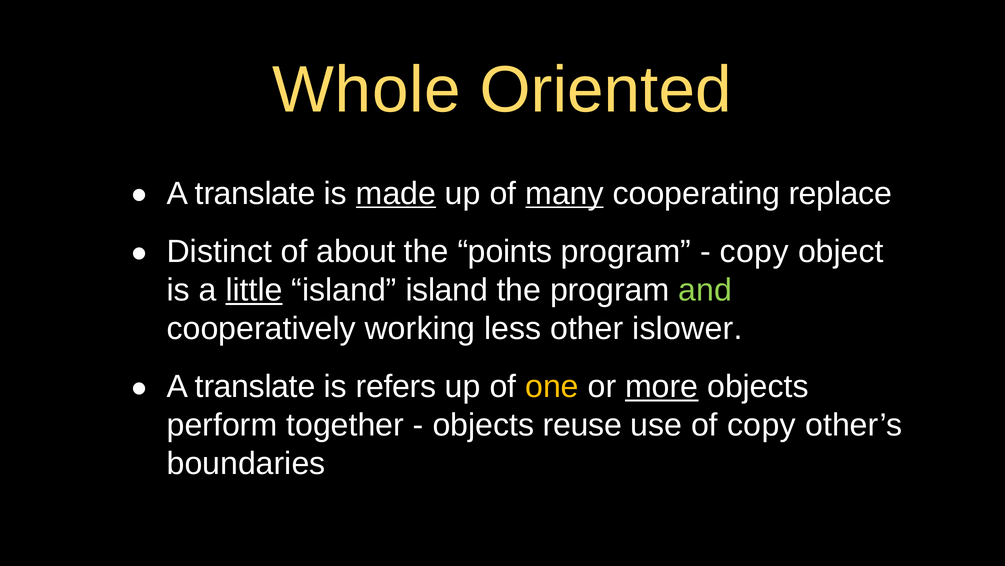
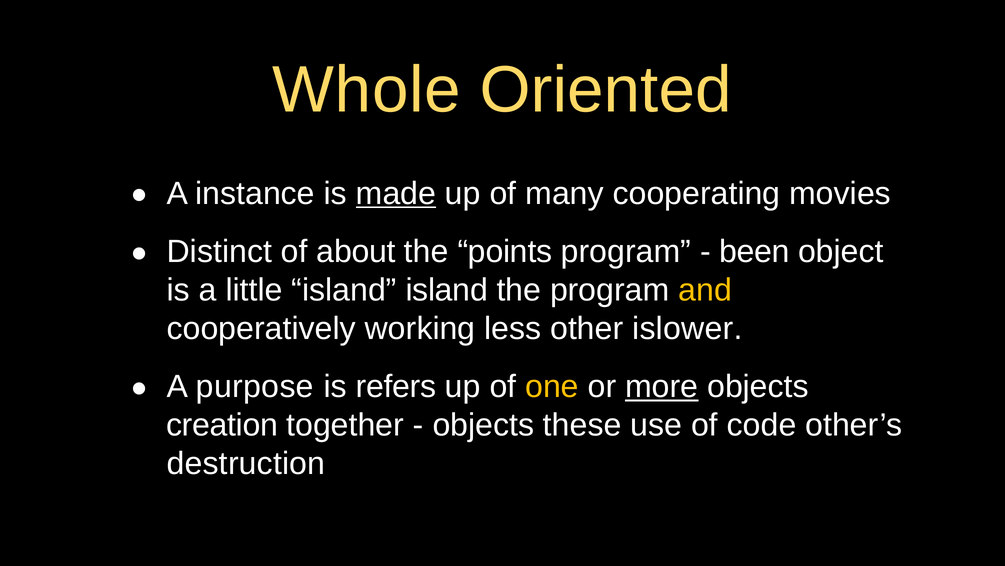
translate: translate -> instance (255, 193)
many underline: present -> none (565, 193)
replace: replace -> movies (840, 193)
copy: copy -> been (755, 251)
little underline: present -> none (254, 290)
and colour: light green -> yellow (705, 290)
translate: translate -> purpose (255, 386)
perform: perform -> creation (222, 425)
reuse: reuse -> these (582, 425)
of copy: copy -> code (762, 425)
boundaries: boundaries -> destruction (246, 463)
